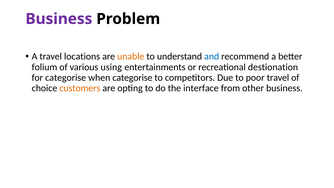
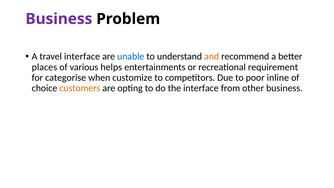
travel locations: locations -> interface (82, 56)
unable colour: orange -> blue (131, 56)
and colour: blue -> orange (212, 56)
folium: folium -> places (44, 67)
using: using -> helps (111, 67)
destionation: destionation -> requirement (273, 67)
when categorise: categorise -> customize (132, 78)
poor travel: travel -> inline (278, 78)
